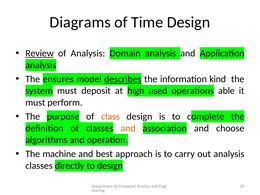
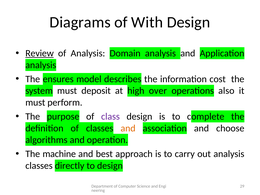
Time: Time -> With (147, 22)
describes underline: present -> none (123, 79)
kind: kind -> cost (218, 79)
used: used -> over (158, 91)
able: able -> also (226, 91)
class colour: orange -> purple (110, 117)
